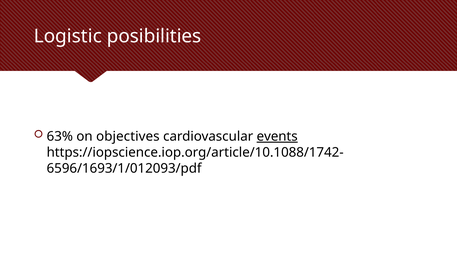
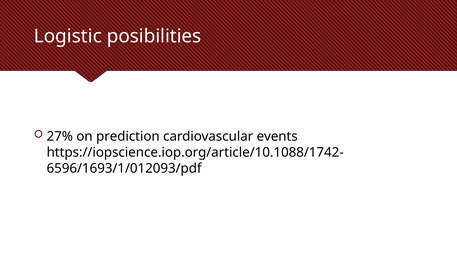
63%: 63% -> 27% (60, 136)
objectives: objectives -> prediction (128, 136)
events underline: present -> none (277, 136)
